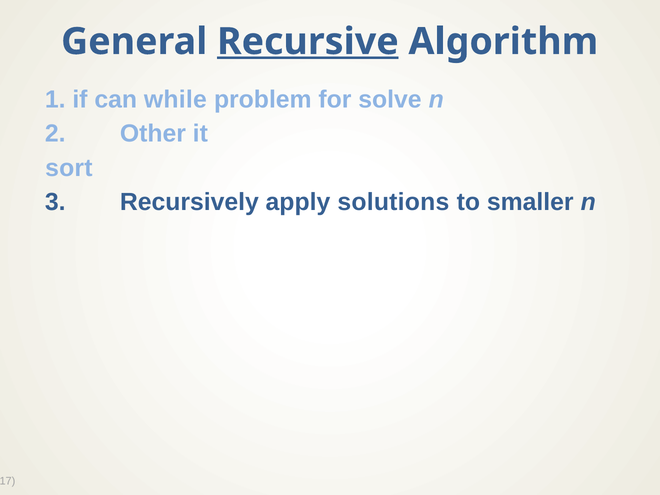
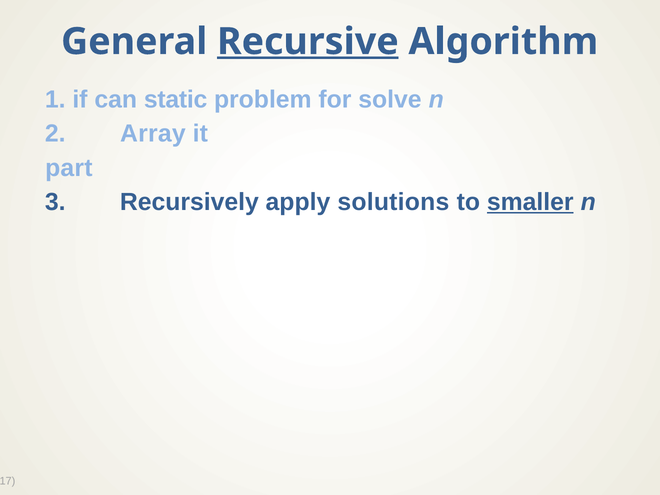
while: while -> static (176, 100)
Other: Other -> Array (153, 134)
sort: sort -> part (69, 168)
smaller underline: none -> present (530, 202)
